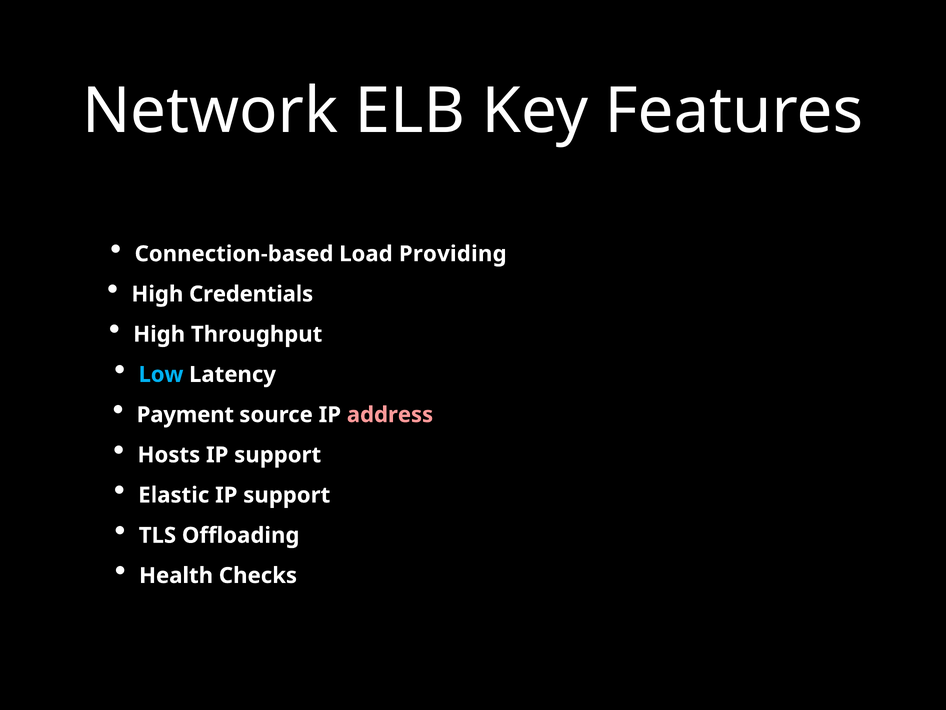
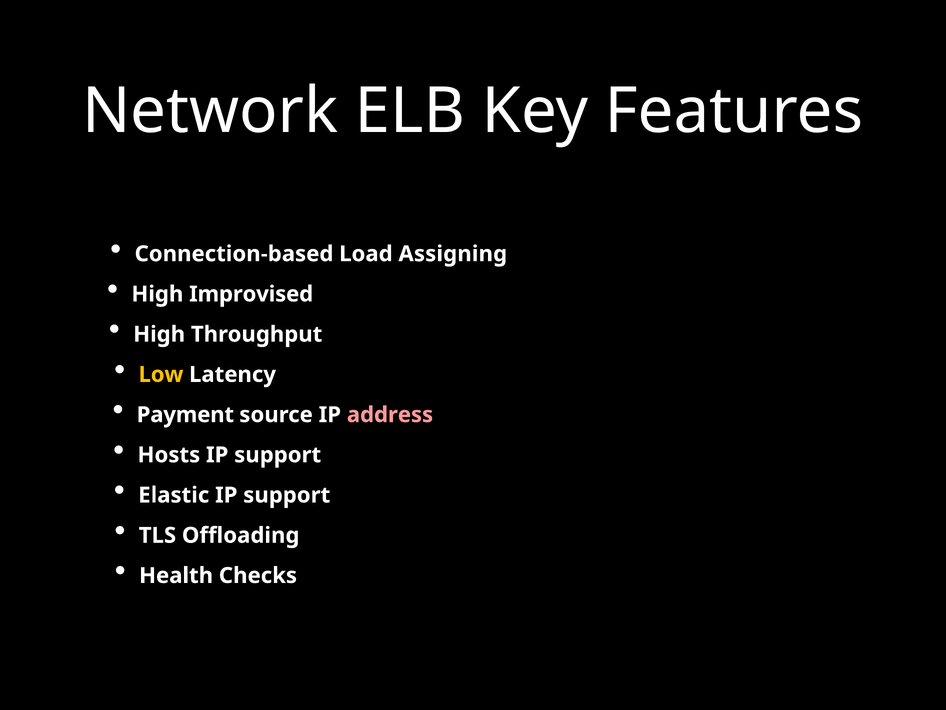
Providing: Providing -> Assigning (453, 254)
Credentials: Credentials -> Improvised (251, 294)
Low colour: light blue -> yellow (161, 374)
